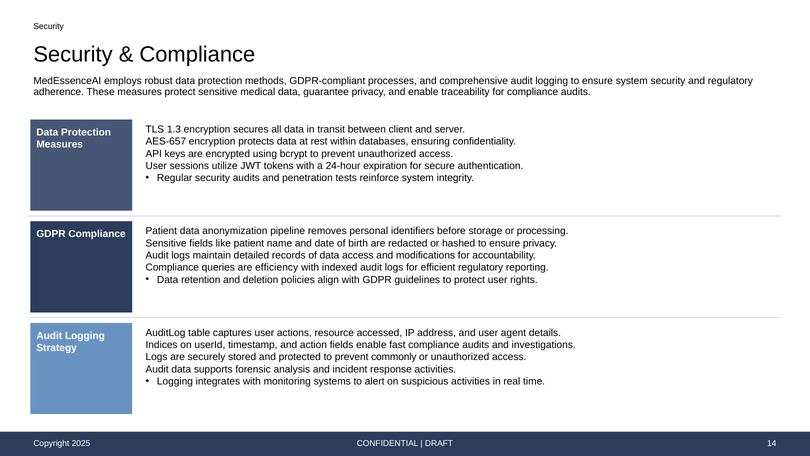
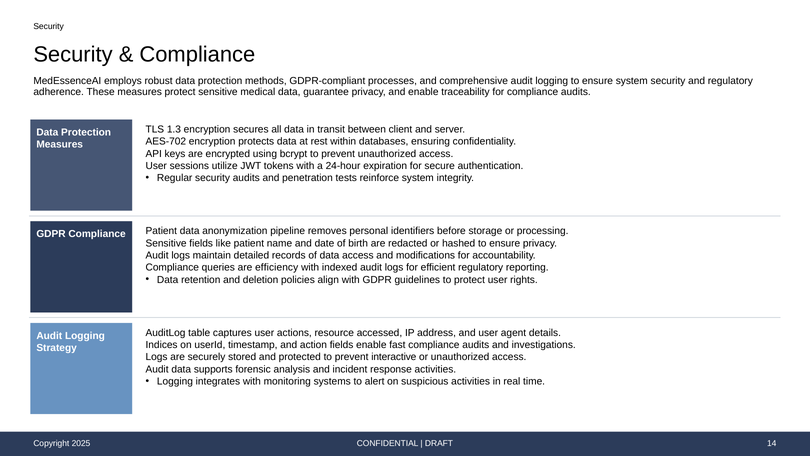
AES-657: AES-657 -> AES-702 (166, 141)
commonly: commonly -> interactive (394, 357)
